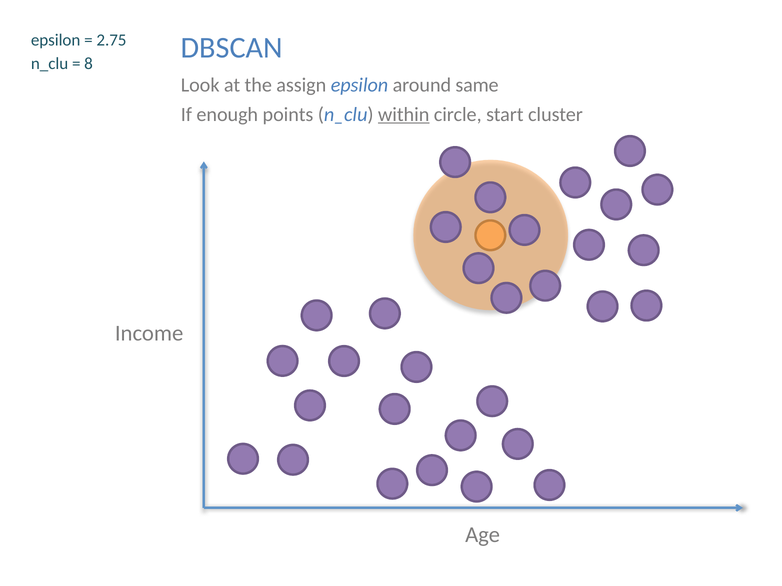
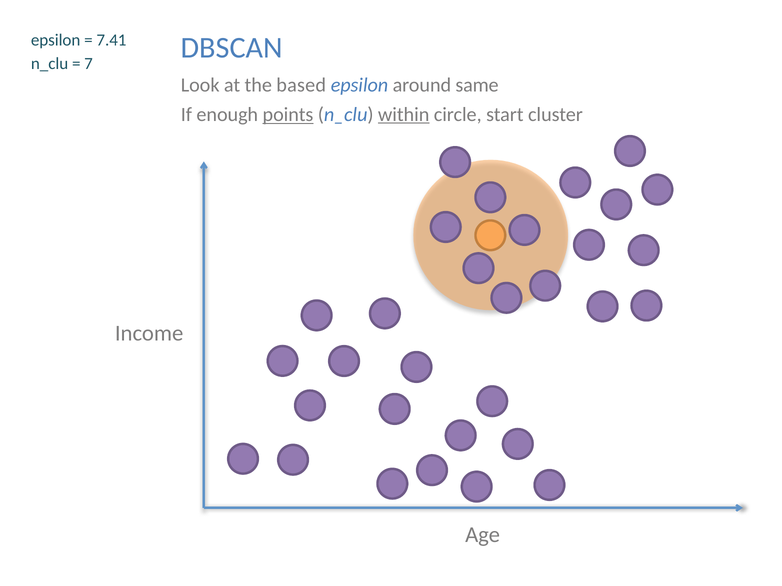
2.75: 2.75 -> 7.41 (111, 40)
8: 8 -> 7 (89, 64)
assign: assign -> based (301, 85)
points underline: none -> present (288, 115)
